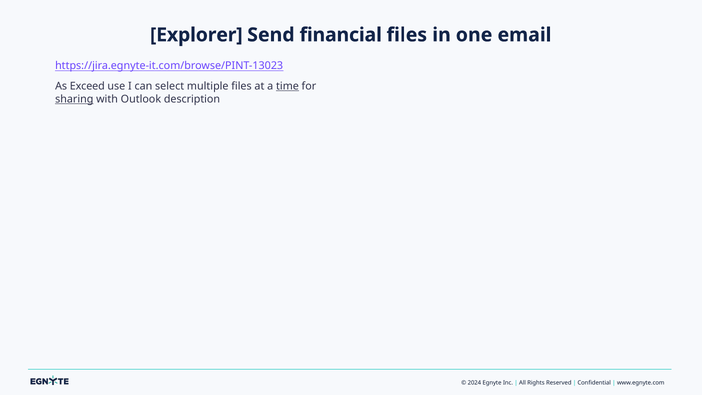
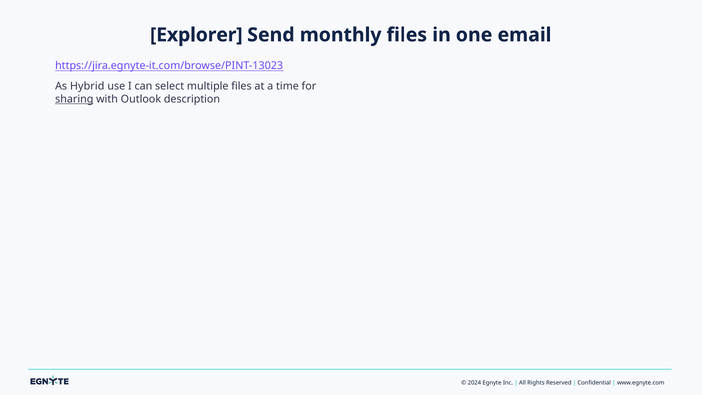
financial: financial -> monthly (341, 35)
Exceed: Exceed -> Hybrid (87, 86)
time underline: present -> none (287, 86)
